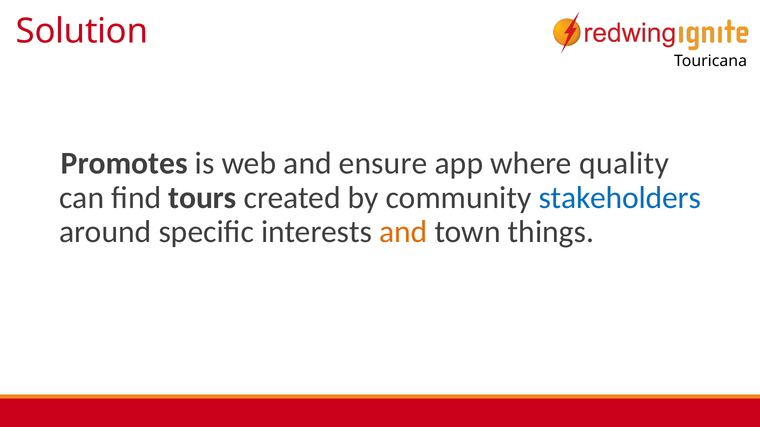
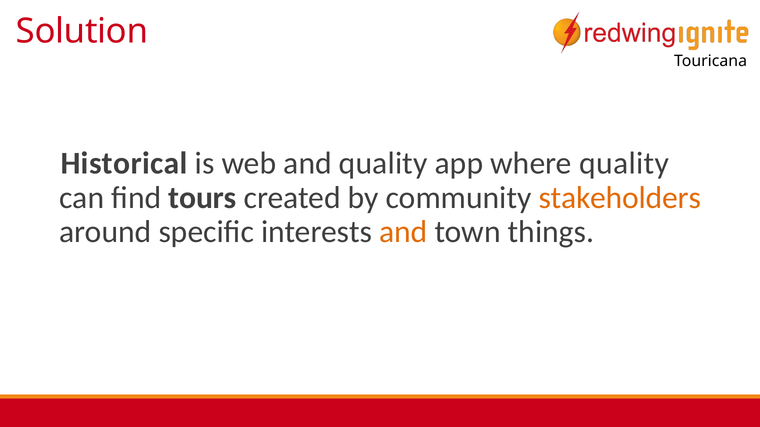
Promotes: Promotes -> Historical (124, 164)
and ensure: ensure -> quality (383, 164)
stakeholders colour: blue -> orange (620, 198)
